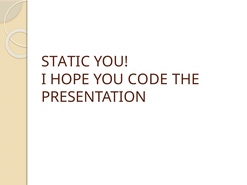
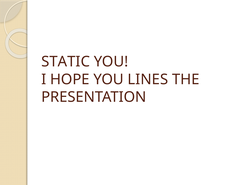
CODE: CODE -> LINES (148, 80)
